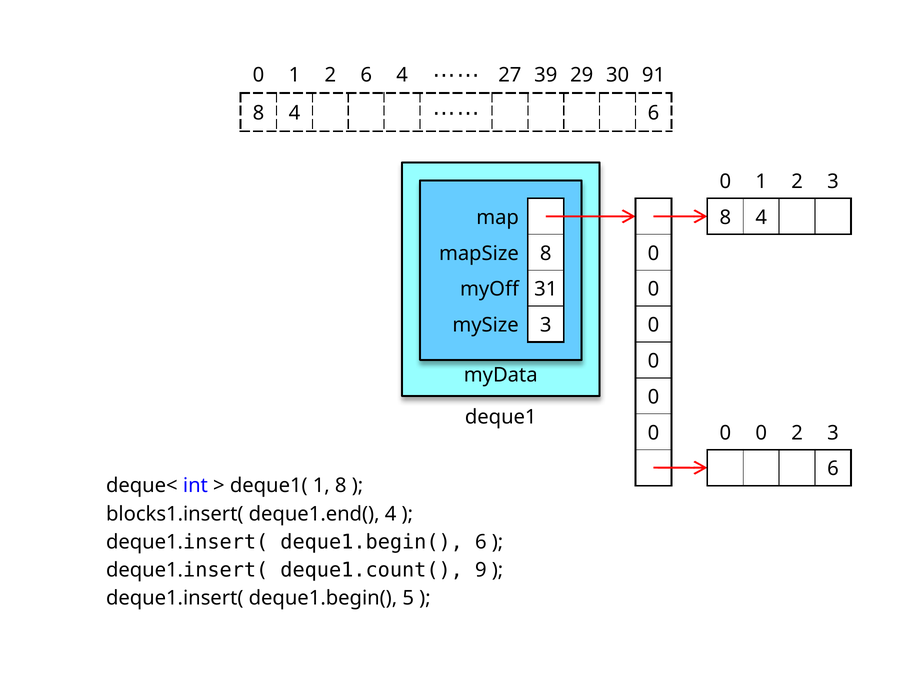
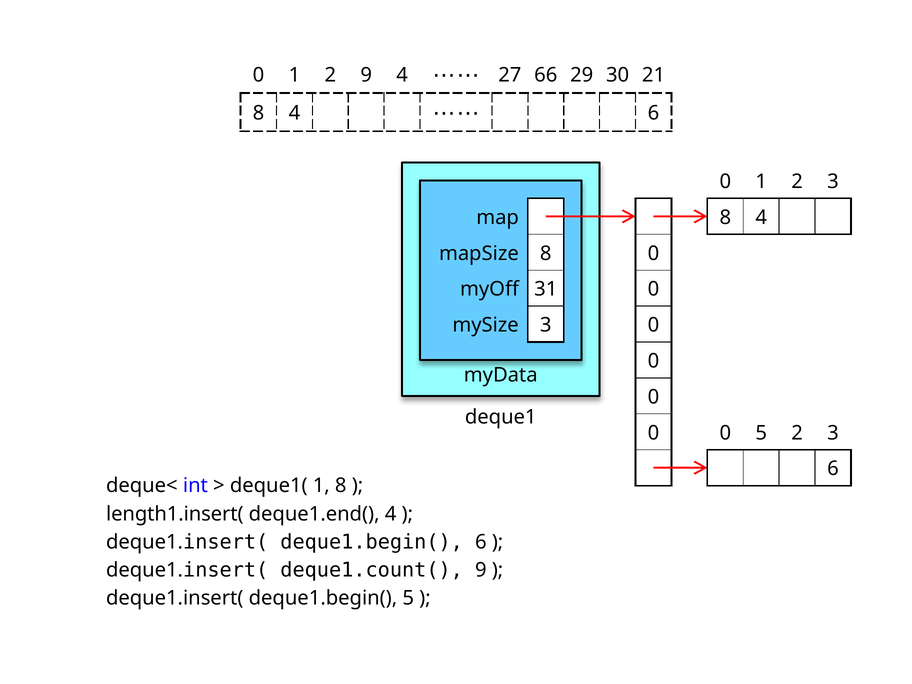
2 6: 6 -> 9 (366, 75)
39: 39 -> 66 (546, 75)
91: 91 -> 21 (654, 75)
0: 0 -> 5 (761, 433)
blocks1.insert(: blocks1.insert( -> length1.insert( (175, 514)
